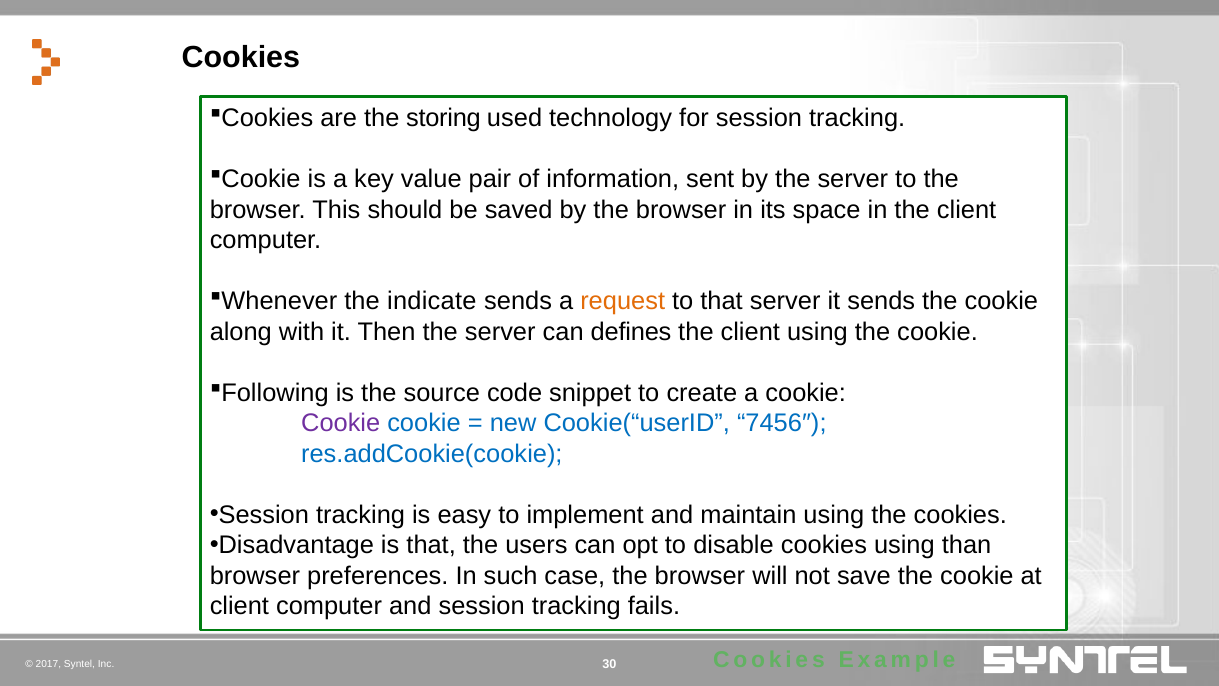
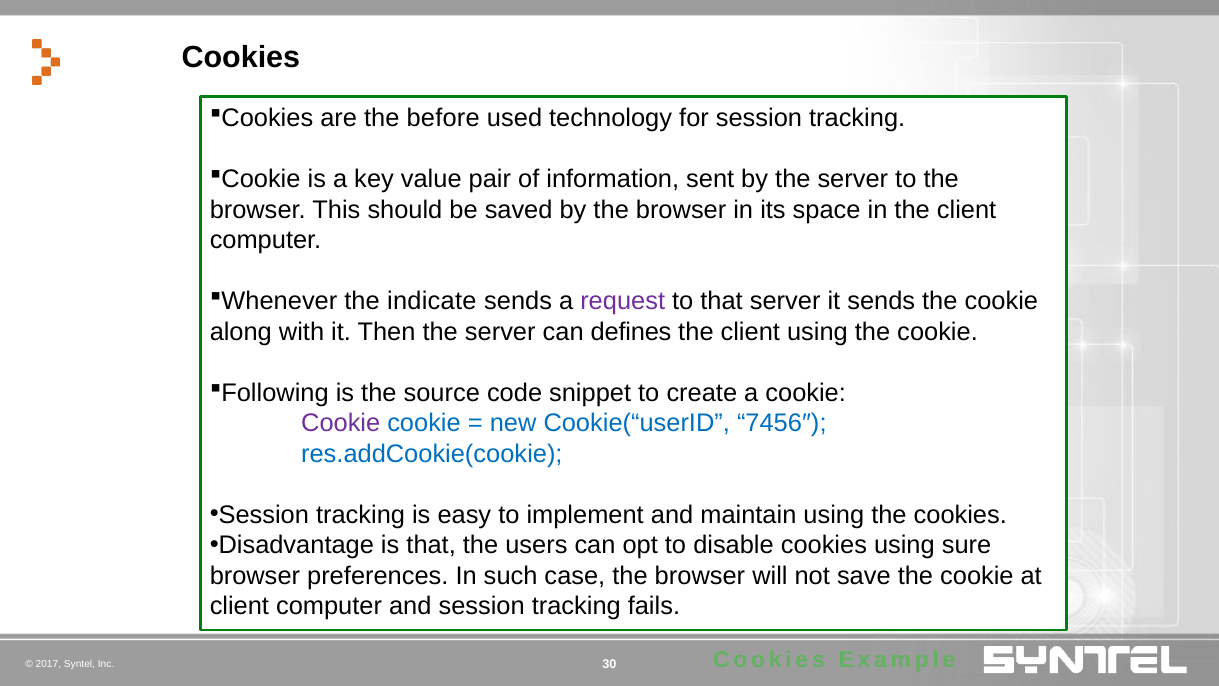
storing: storing -> before (443, 118)
request colour: orange -> purple (623, 301)
than: than -> sure (967, 545)
